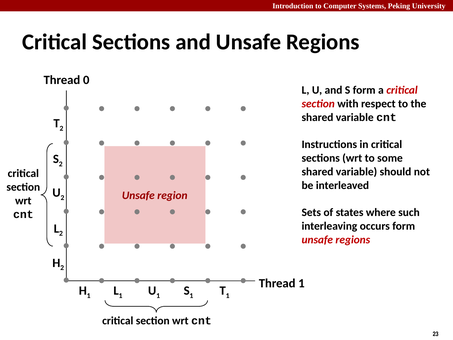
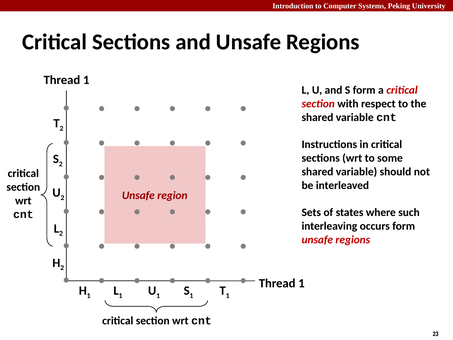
0: 0 -> 1 (86, 80)
